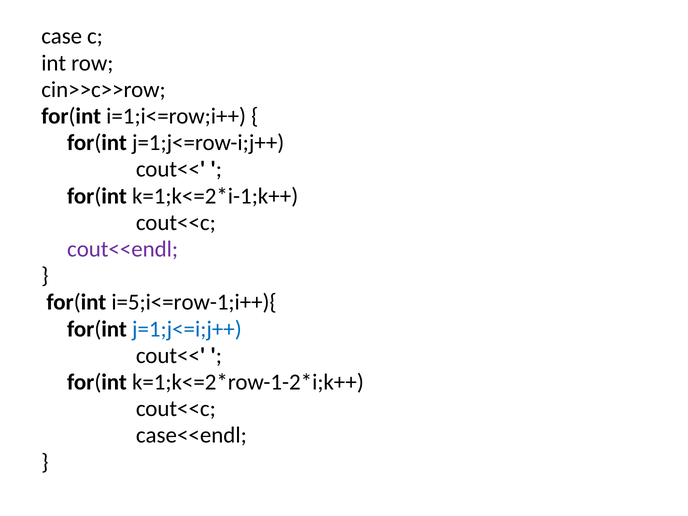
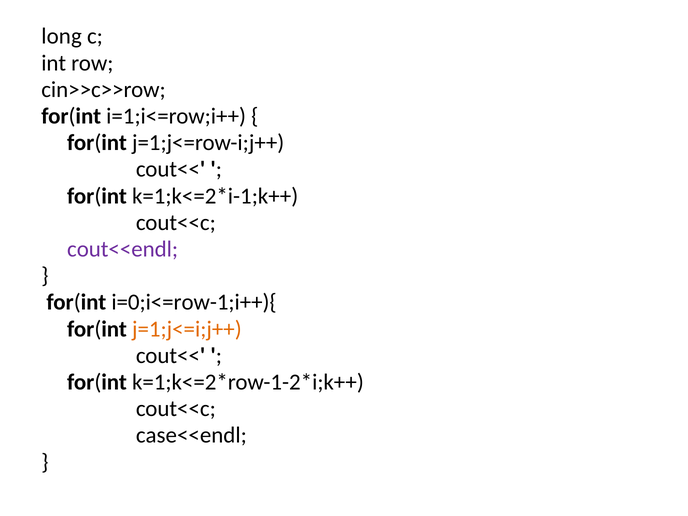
case: case -> long (62, 36)
i=5;i<=row-1;i++){: i=5;i<=row-1;i++){ -> i=0;i<=row-1;i++){ (194, 302)
j=1;j<=i;j++ colour: blue -> orange (187, 329)
